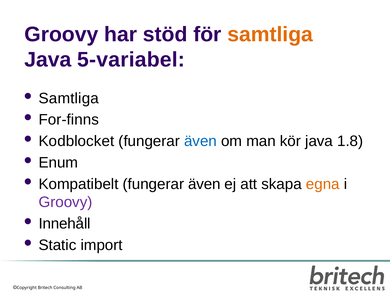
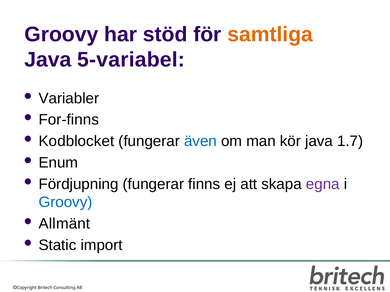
Samtliga: Samtliga -> Variabler (69, 98)
1.8: 1.8 -> 1.7 (350, 141)
Kompatibelt: Kompatibelt -> Fördjupning (79, 184)
även: även -> finns (204, 184)
egna colour: orange -> purple (323, 184)
Groovy colour: purple -> blue (65, 203)
Innehåll: Innehåll -> Allmänt (64, 224)
